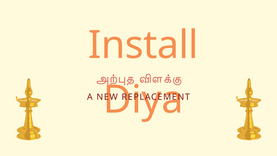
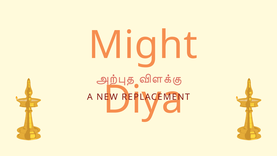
Install: Install -> Might (143, 45)
